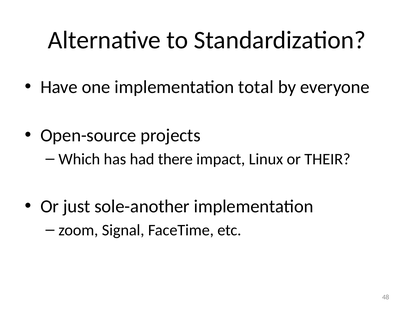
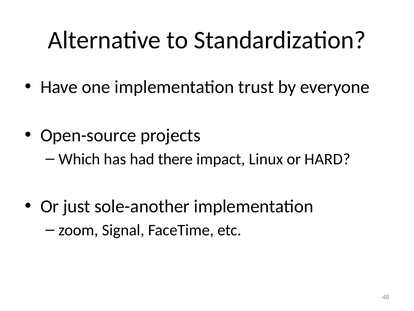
total: total -> trust (256, 87)
THEIR: THEIR -> HARD (327, 159)
